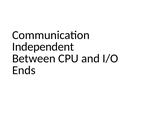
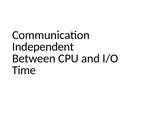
Ends: Ends -> Time (24, 70)
